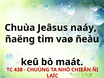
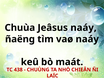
vaø ñeàu: ñeàu -> naáy (87, 39)
